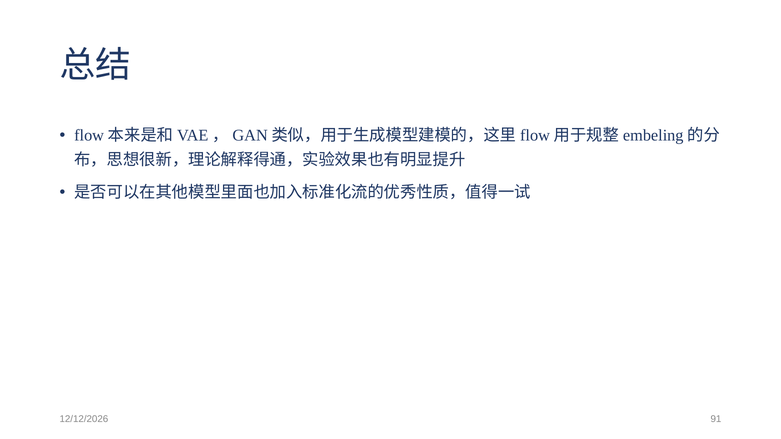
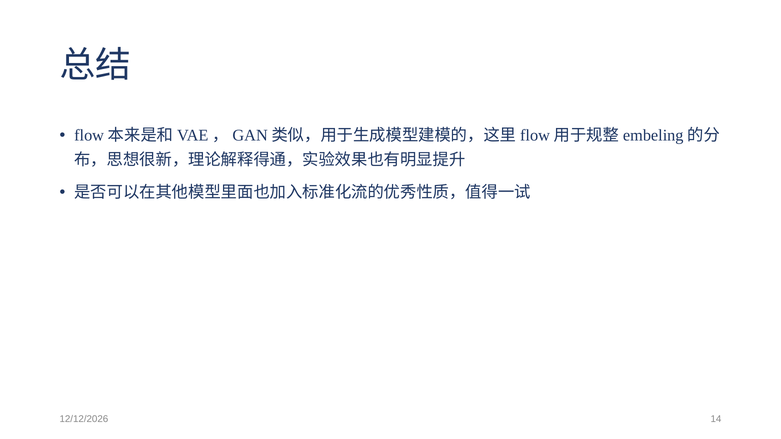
91: 91 -> 14 (716, 420)
